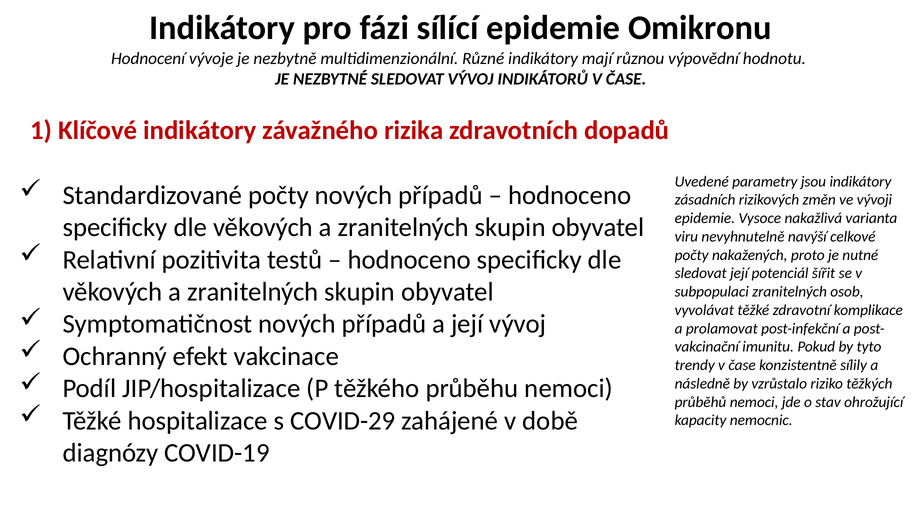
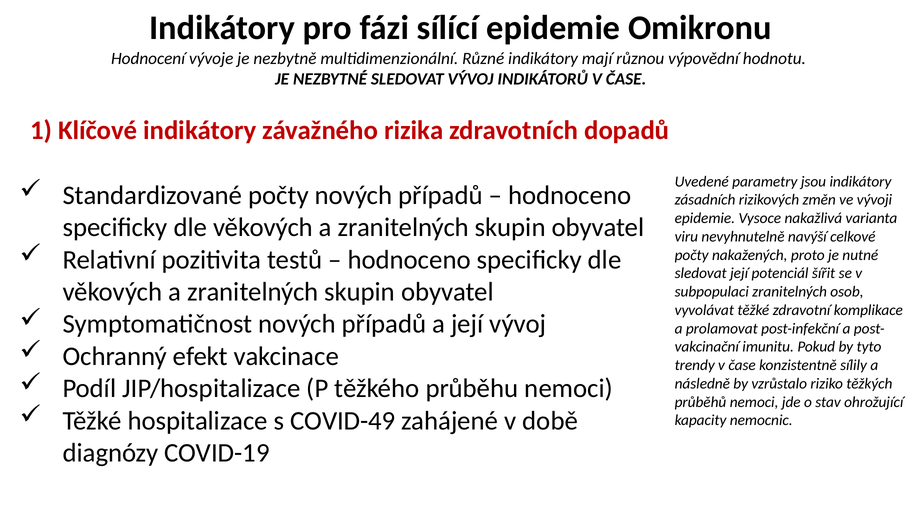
COVID-29: COVID-29 -> COVID-49 (343, 421)
